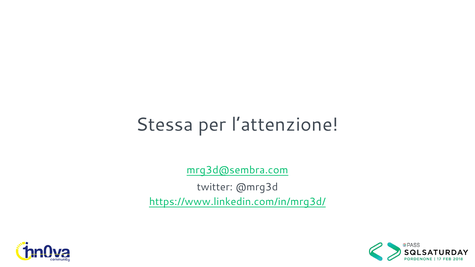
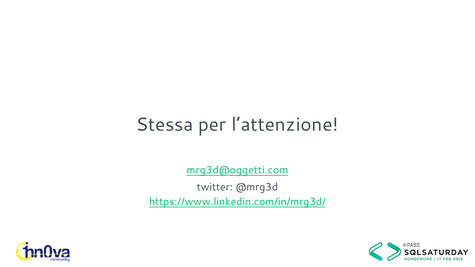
mrg3d@sembra.com: mrg3d@sembra.com -> mrg3d@oggetti.com (237, 170)
